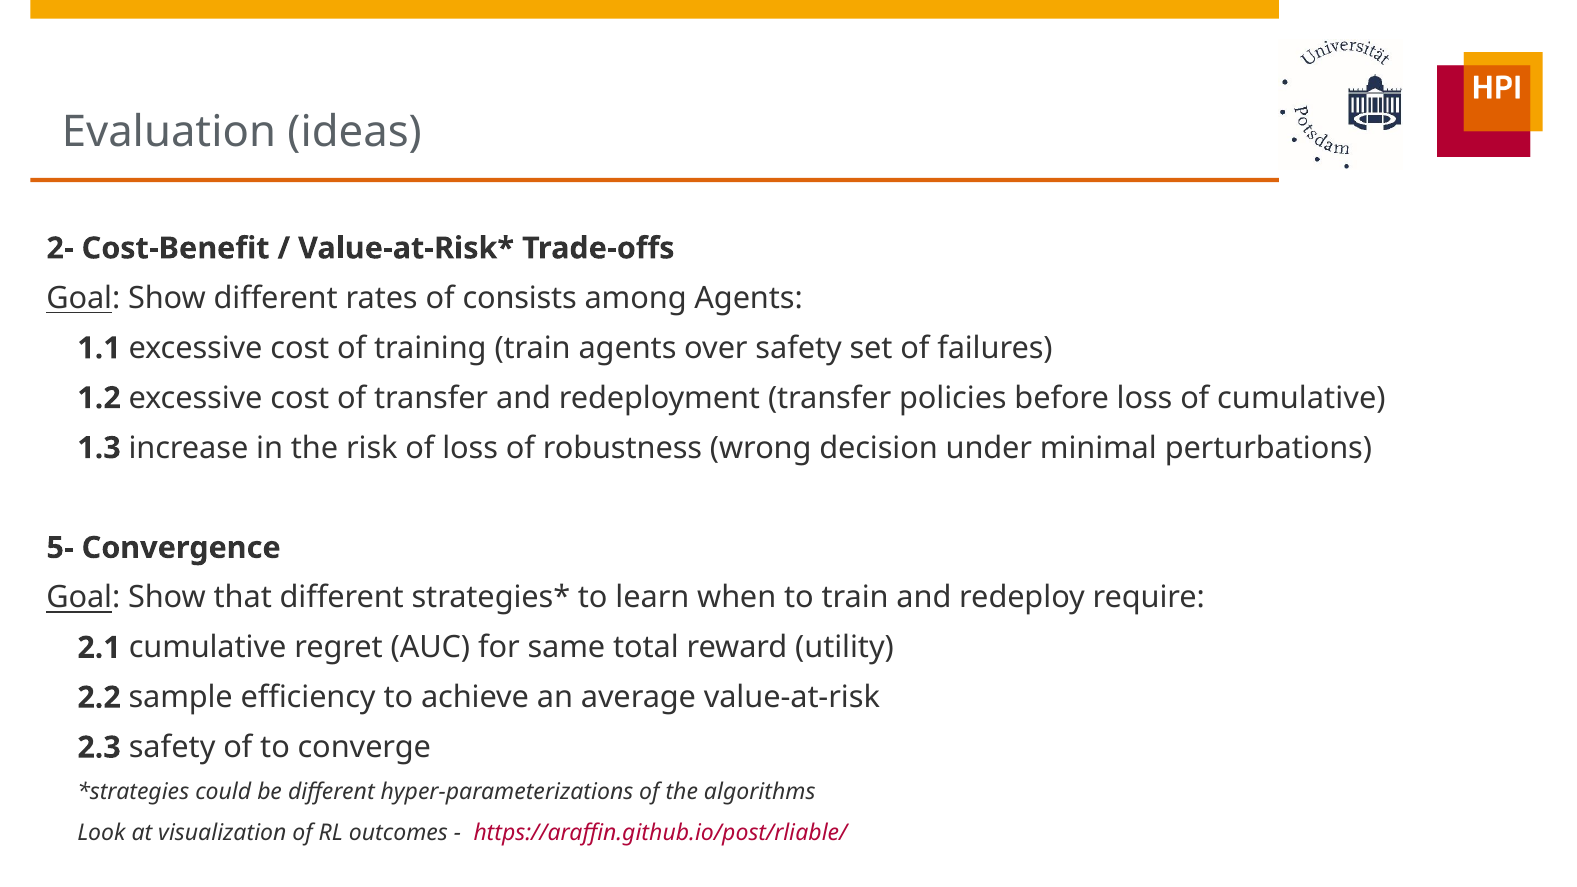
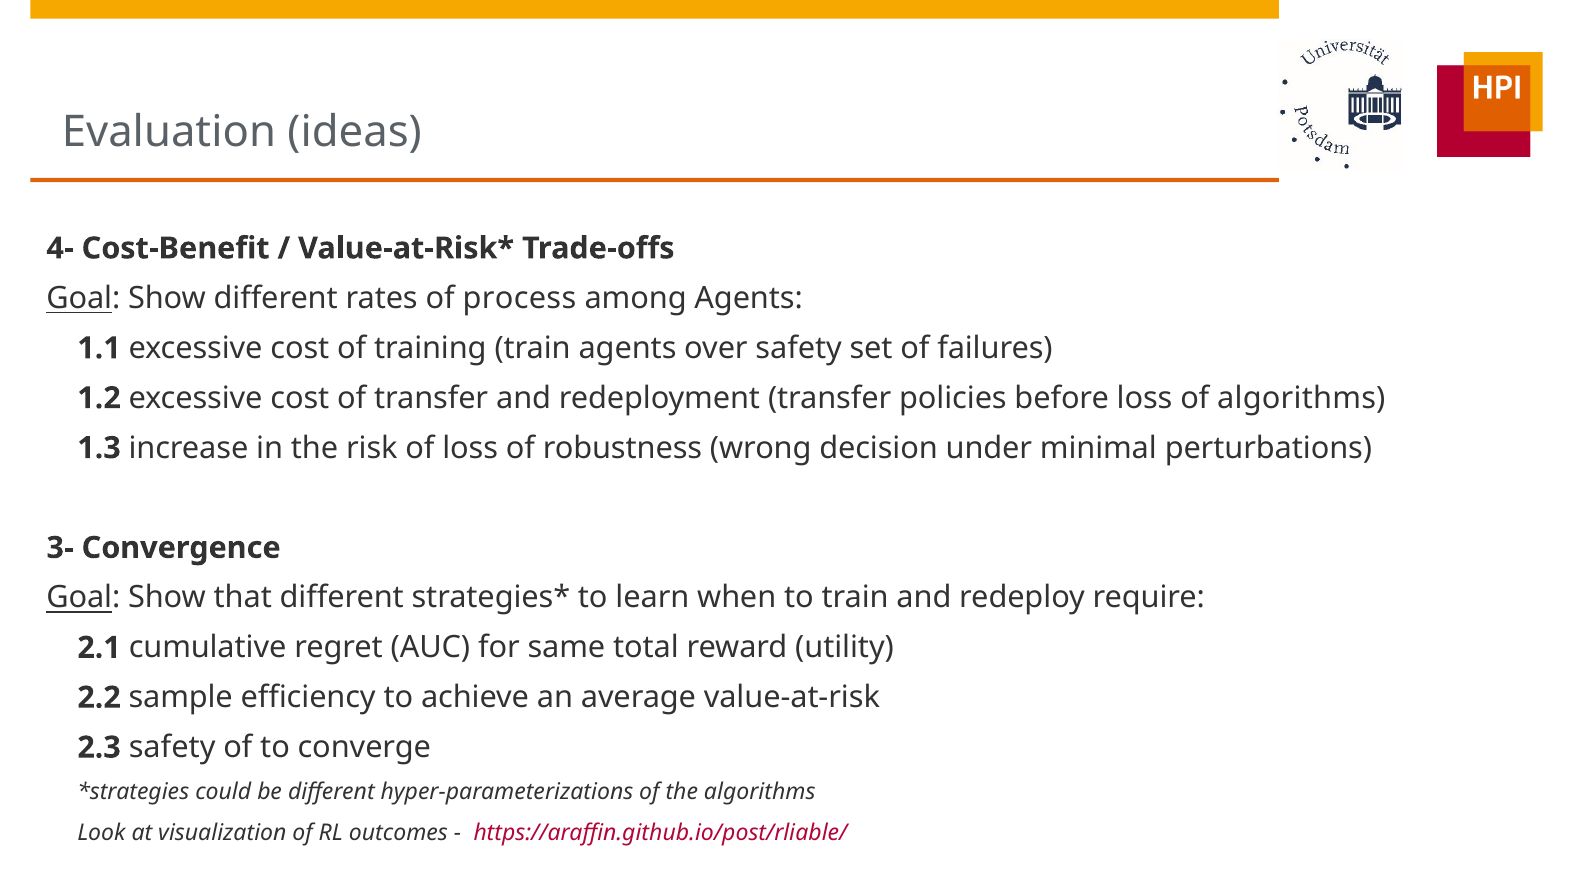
2-: 2- -> 4- (60, 248)
consists: consists -> process (519, 298)
of cumulative: cumulative -> algorithms (1301, 398)
5-: 5- -> 3- (60, 548)
